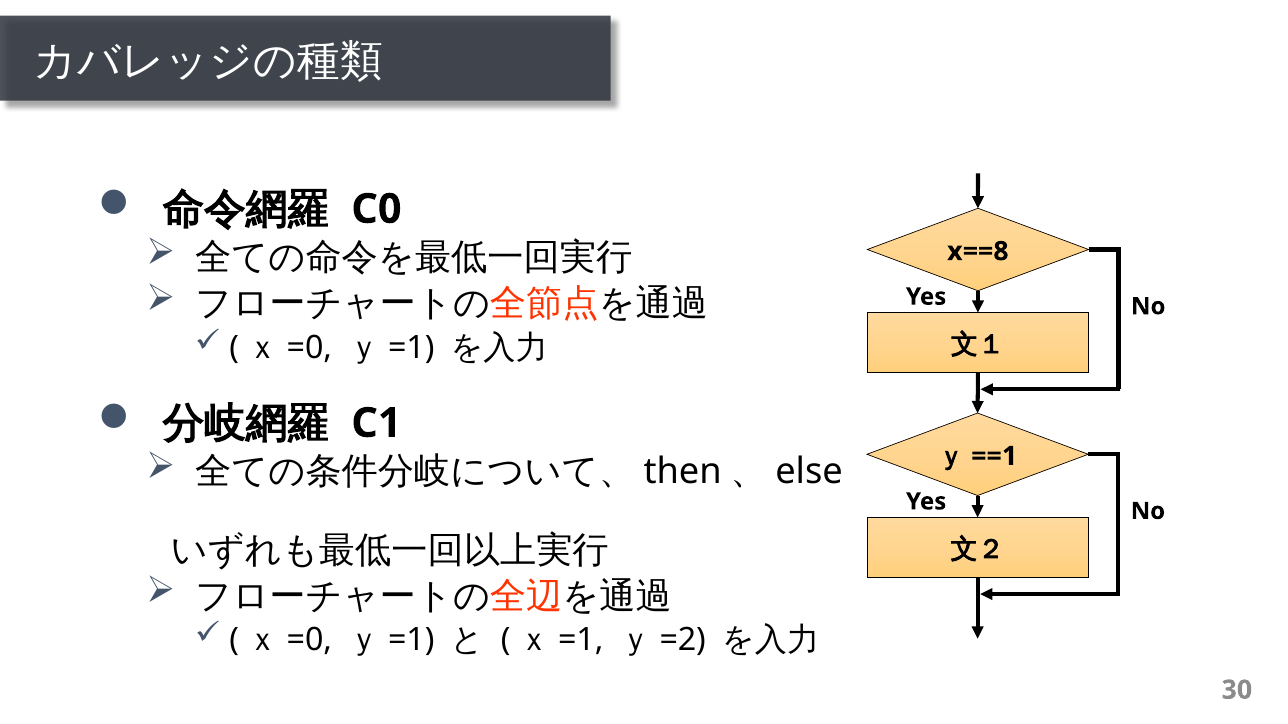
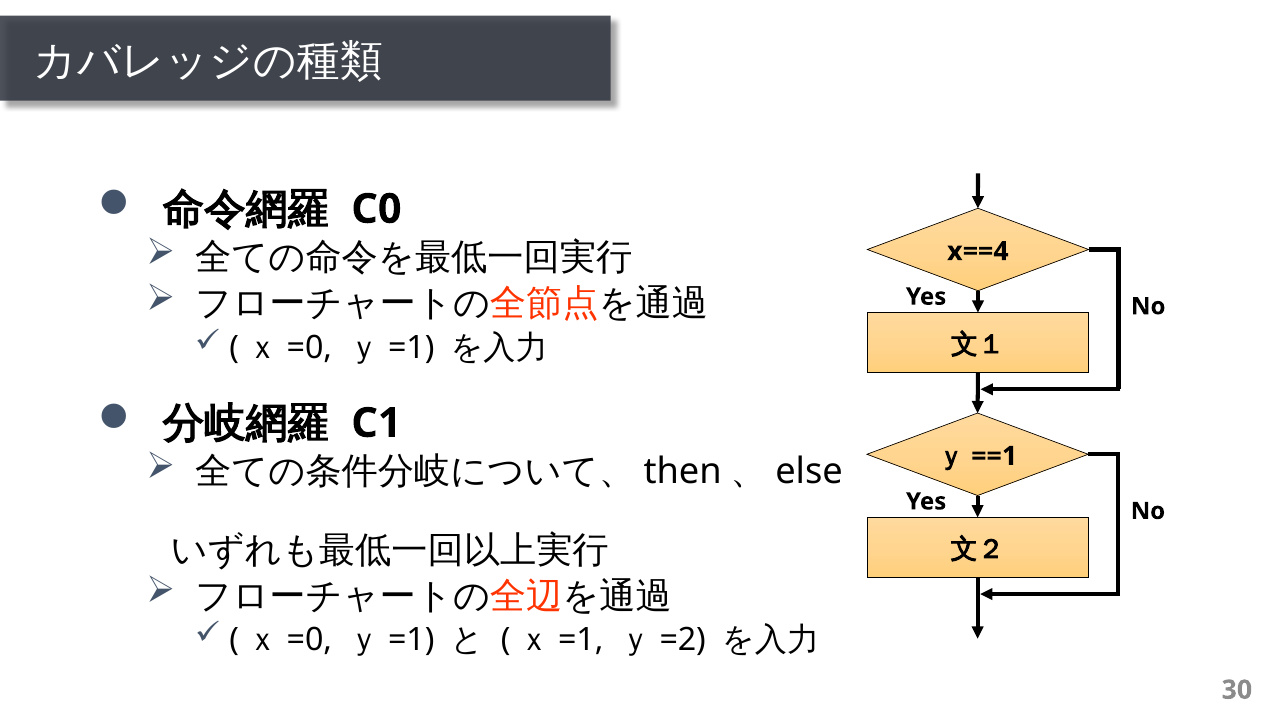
x==8: x==8 -> x==4 (978, 252)
